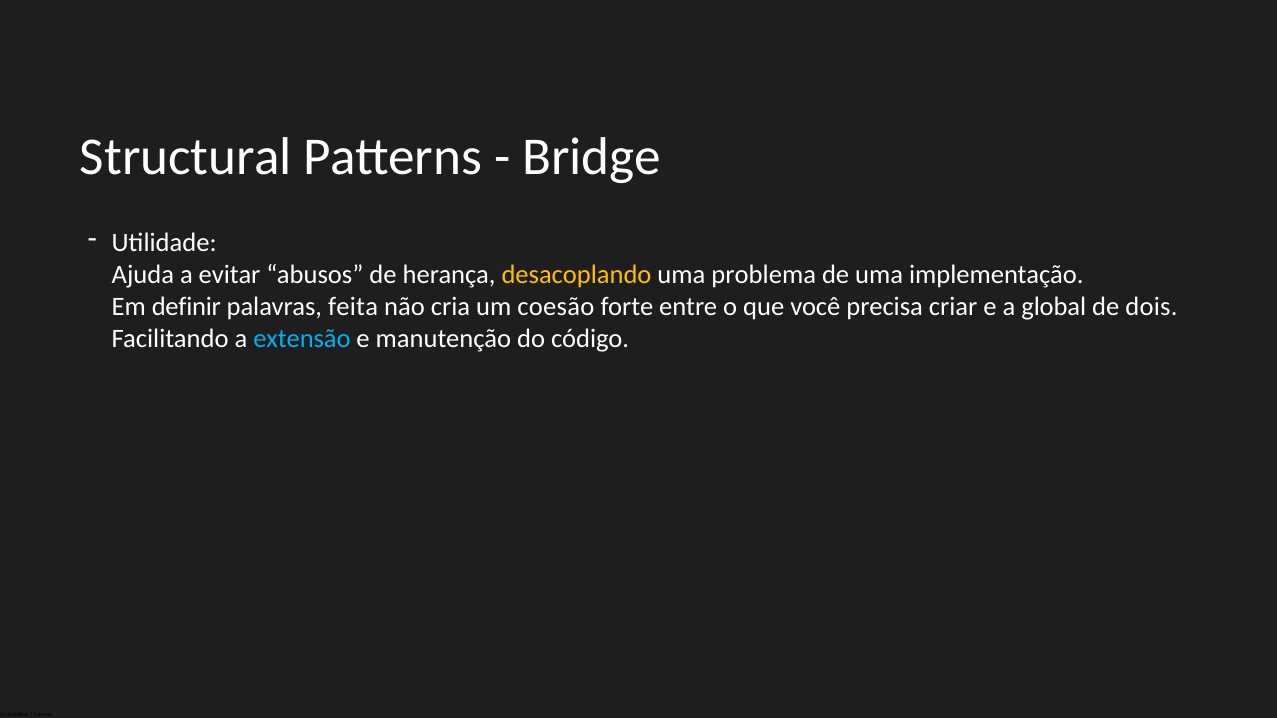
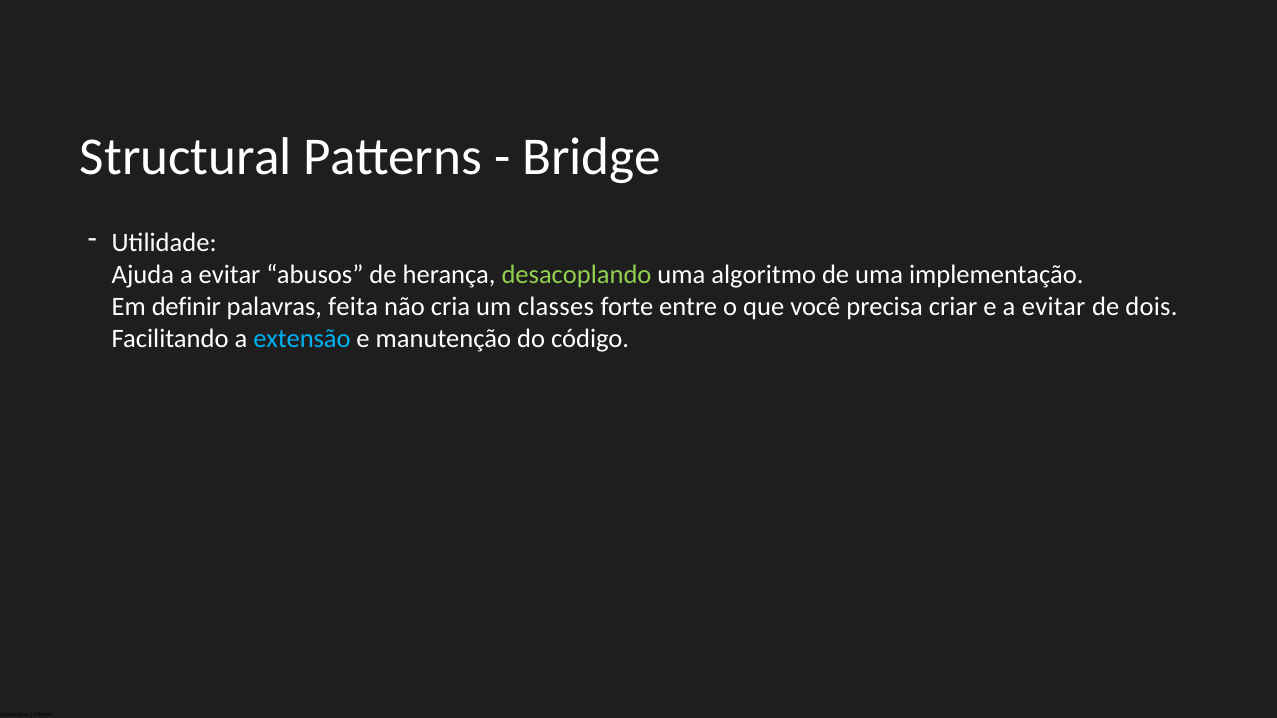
desacoplando colour: yellow -> light green (576, 275)
problema: problema -> algoritmo (764, 275)
coesão: coesão -> classes (556, 307)
e a global: global -> evitar (1054, 307)
